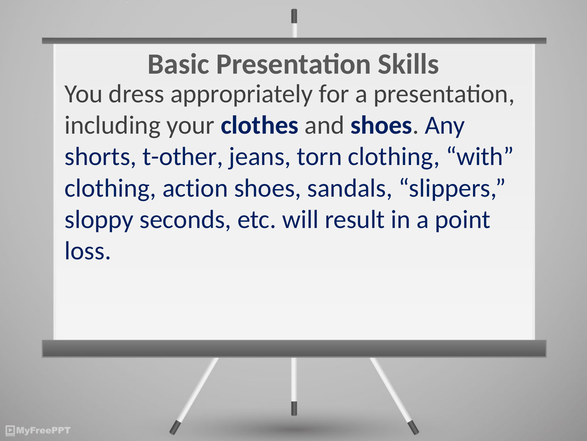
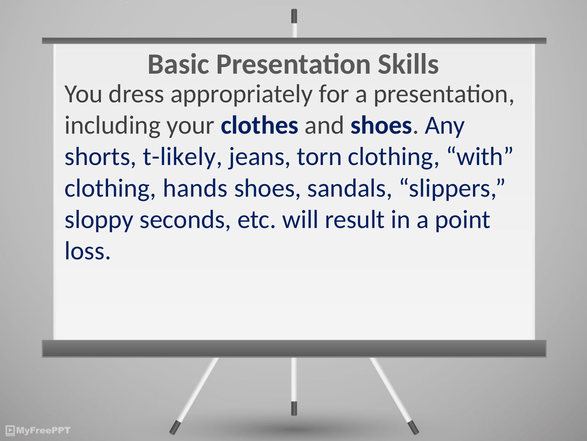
t-other: t-other -> t-likely (183, 156)
action: action -> hands (195, 188)
